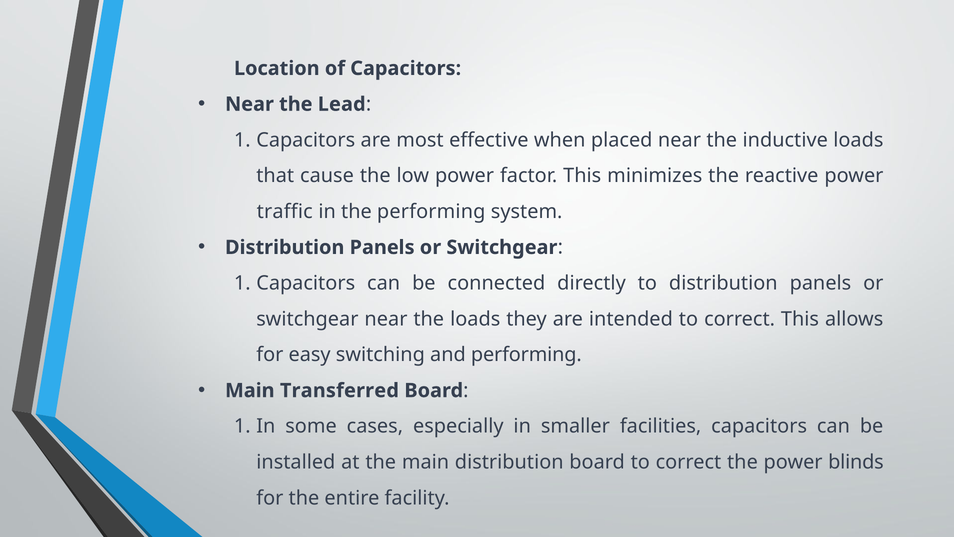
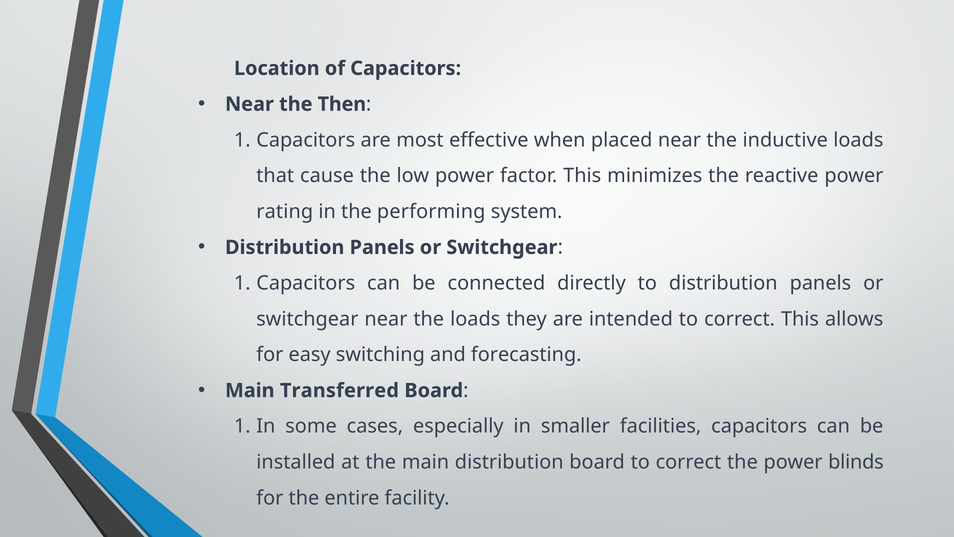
Lead: Lead -> Then (342, 104)
traffic: traffic -> rating (285, 211)
and performing: performing -> forecasting (526, 355)
